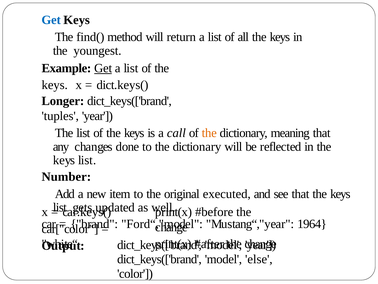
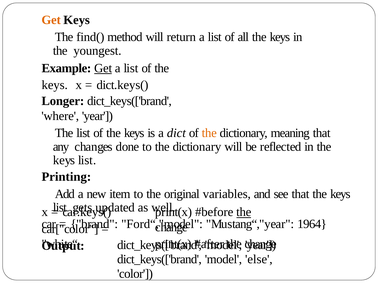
Get colour: blue -> orange (51, 20)
tuples: tuples -> where (60, 116)
call: call -> dict (176, 133)
Number: Number -> Printing (66, 177)
executed: executed -> variables (227, 194)
the underline: none -> present (244, 212)
